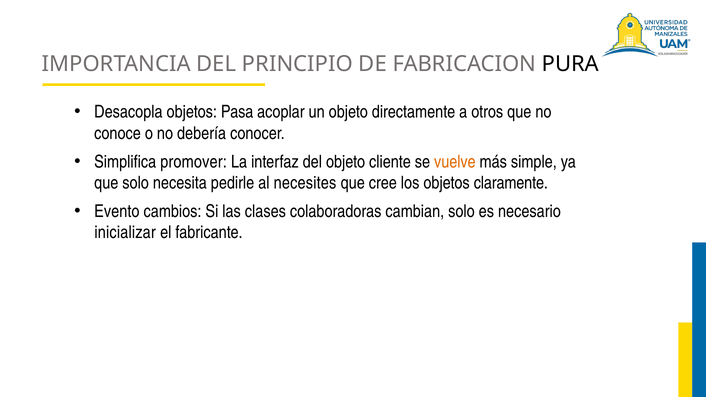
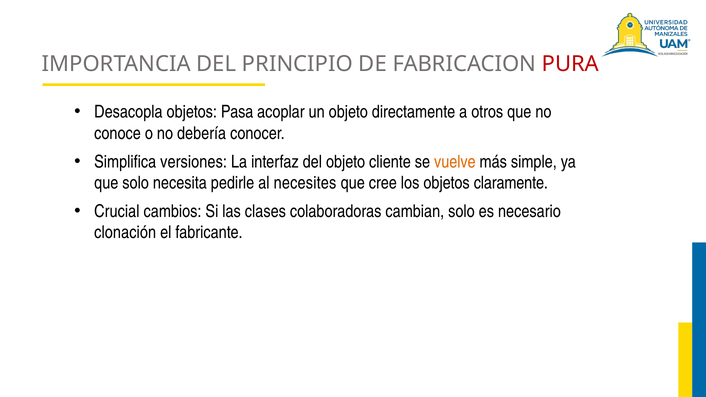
PURA colour: black -> red (570, 64)
promover: promover -> versiones (194, 162)
Evento: Evento -> Crucial (117, 212)
inicializar: inicializar -> clonación (125, 233)
